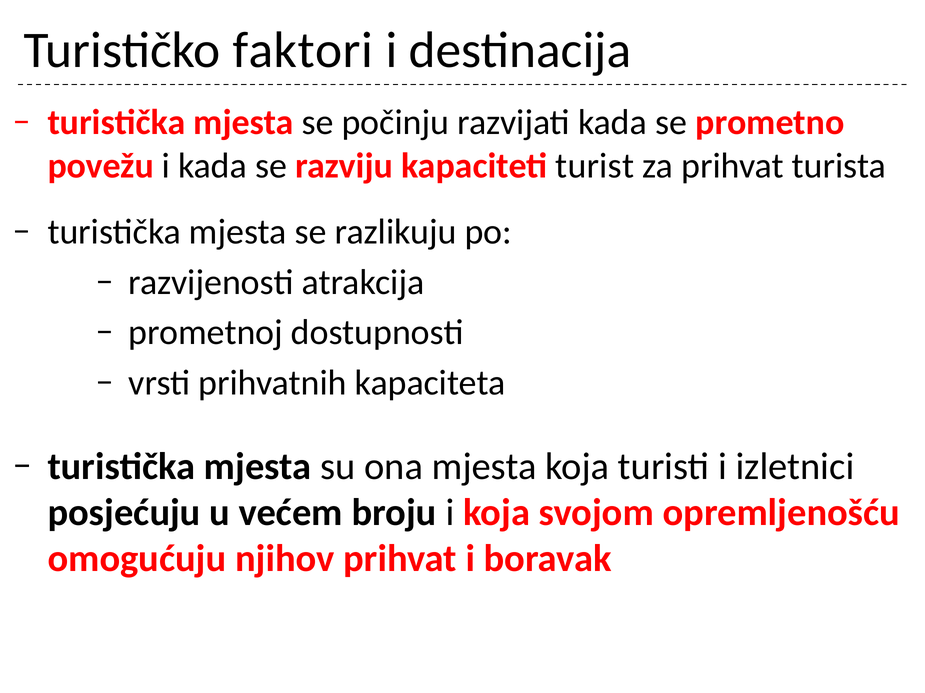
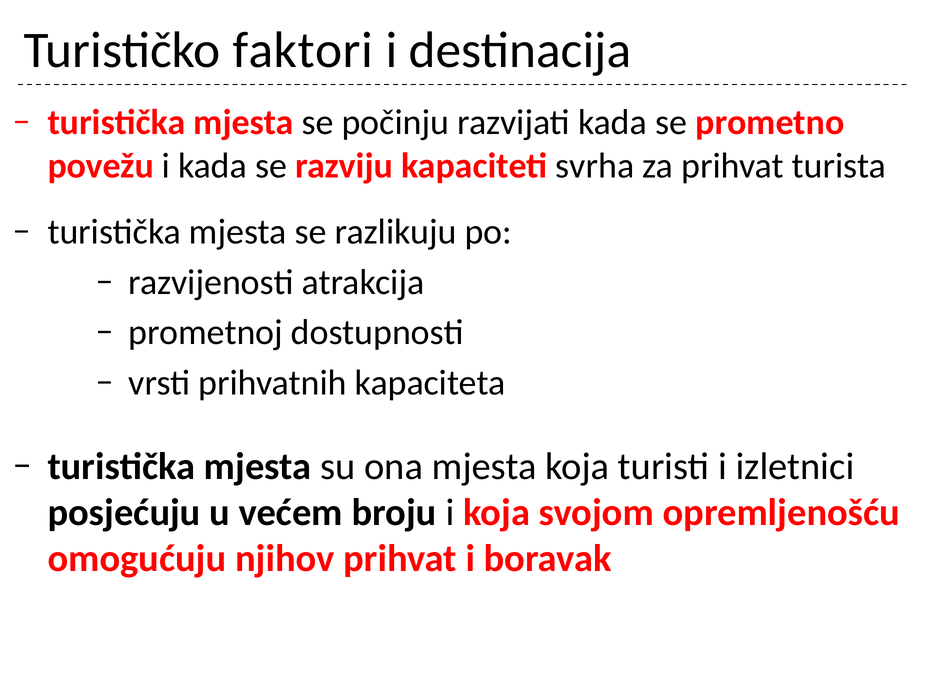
turist: turist -> svrha (595, 166)
